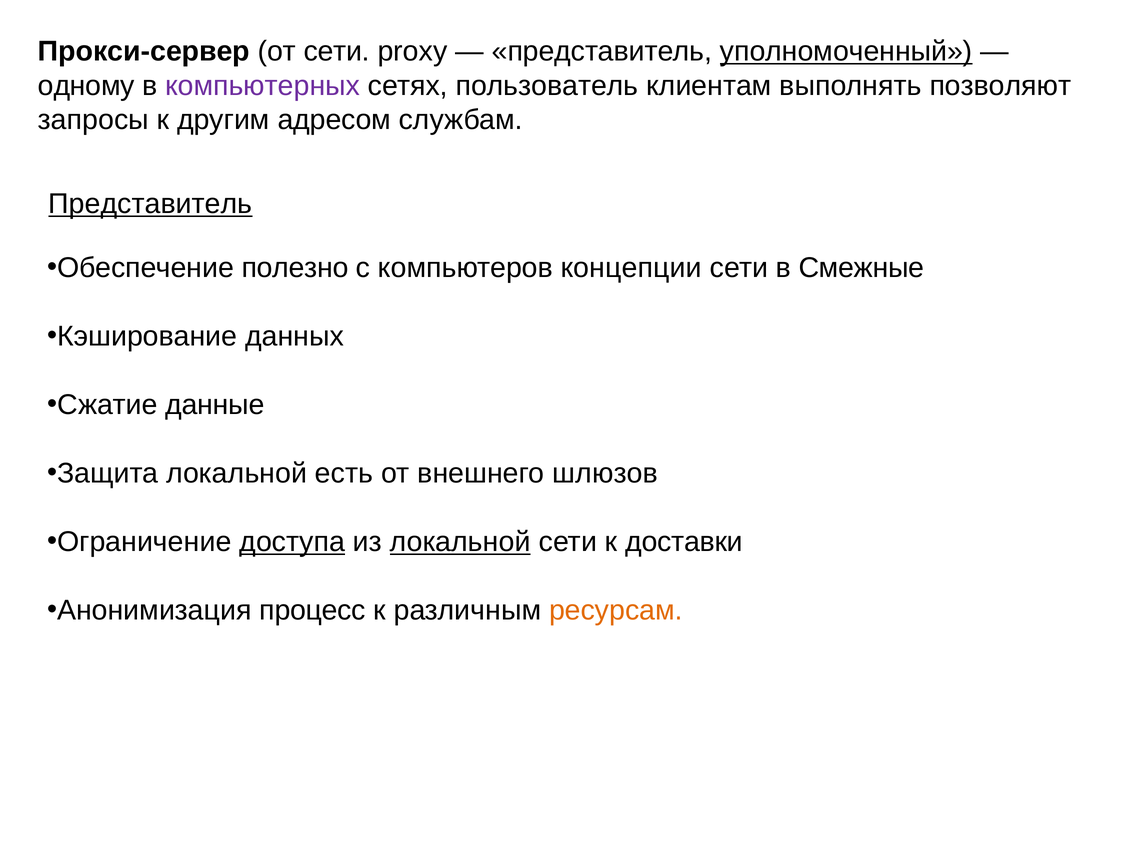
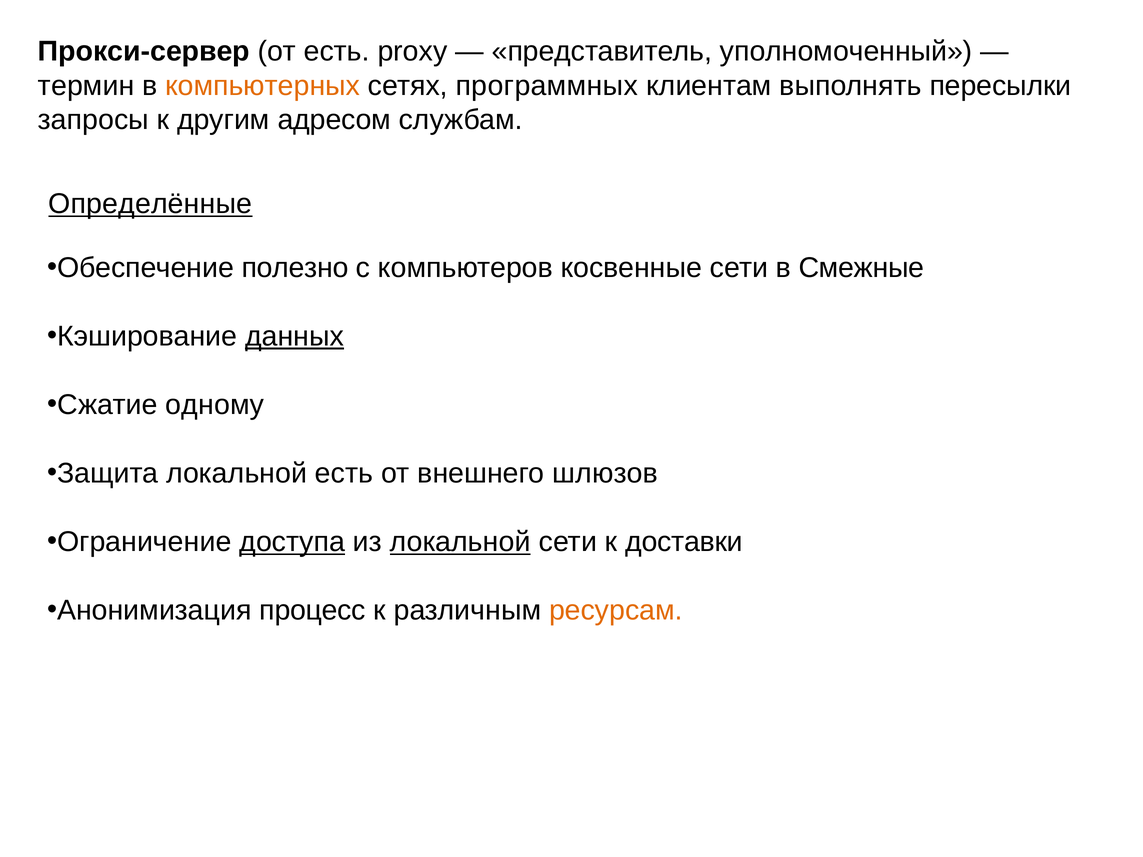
от сети: сети -> есть (337, 52)
уполномоченный underline: present -> none (846, 52)
одному: одному -> термин (86, 86)
компьютерных colour: purple -> orange (263, 86)
пользователь: пользователь -> программных (547, 86)
позволяют: позволяют -> пересылки (1000, 86)
Представитель: Представитель -> Определённые (150, 204)
концепции: концепции -> косвенные (631, 268)
данных underline: none -> present (294, 336)
данные: данные -> одному (215, 405)
